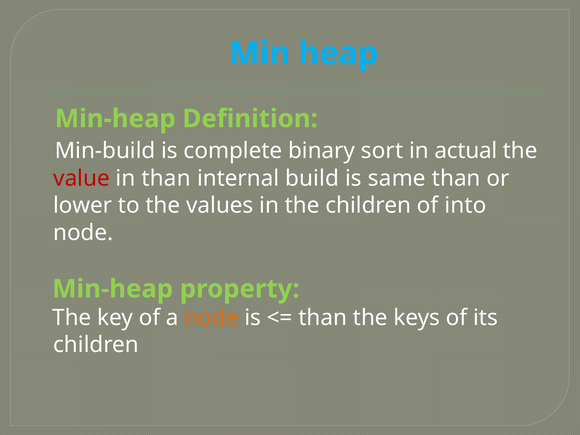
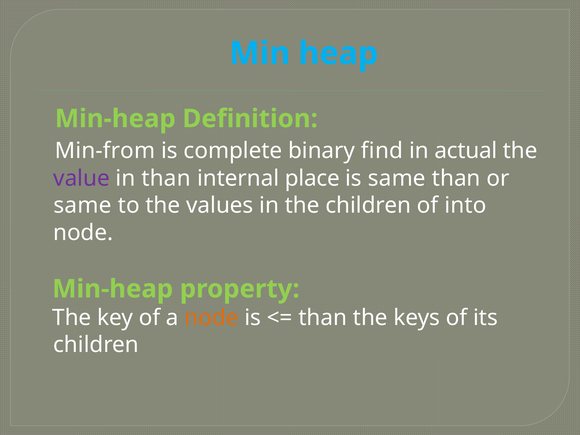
Min-build: Min-build -> Min-from (105, 151)
sort: sort -> find (382, 151)
value colour: red -> purple (82, 178)
build: build -> place (312, 178)
lower: lower -> same (83, 206)
